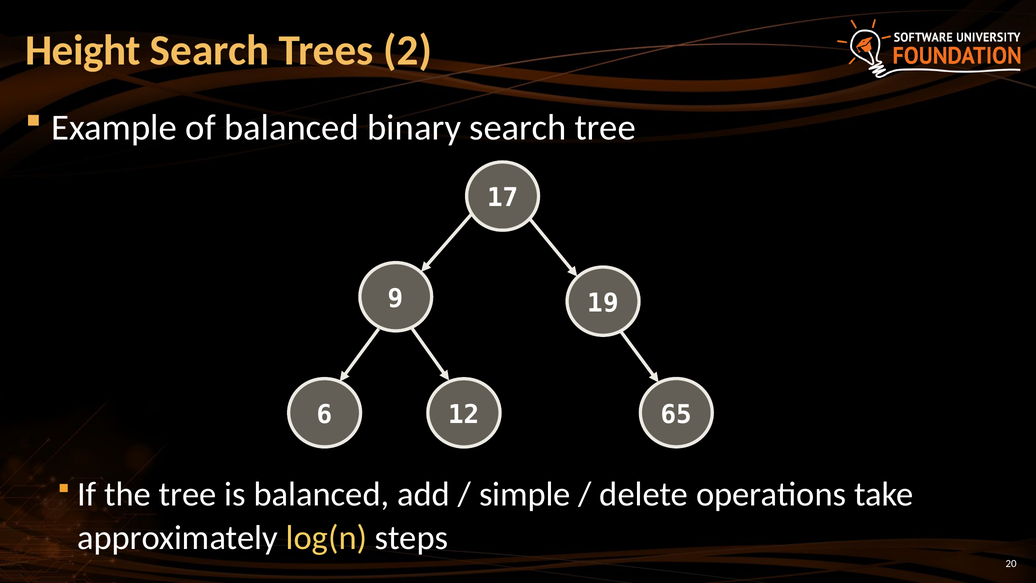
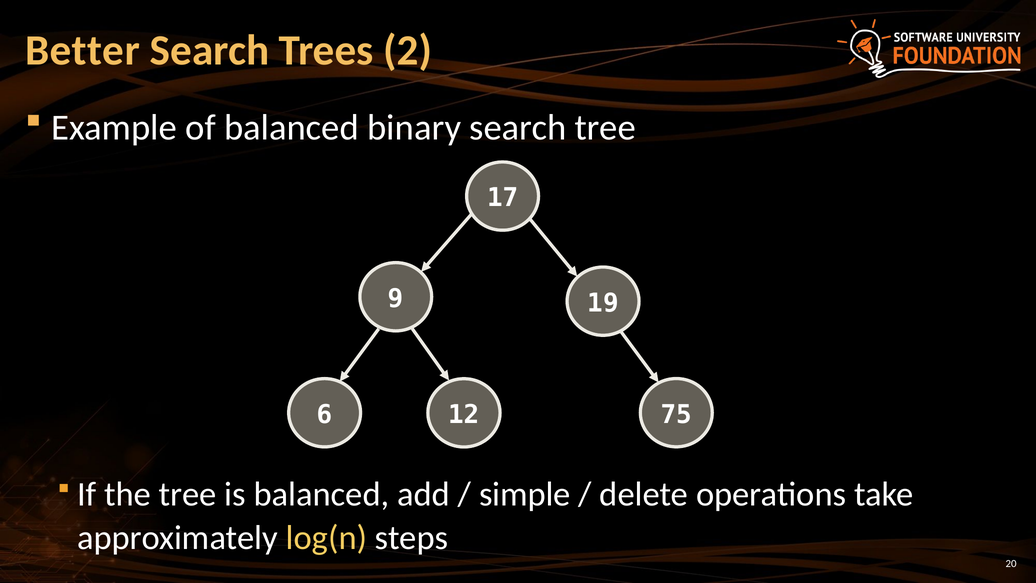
Height: Height -> Better (83, 50)
65: 65 -> 75 (676, 414)
